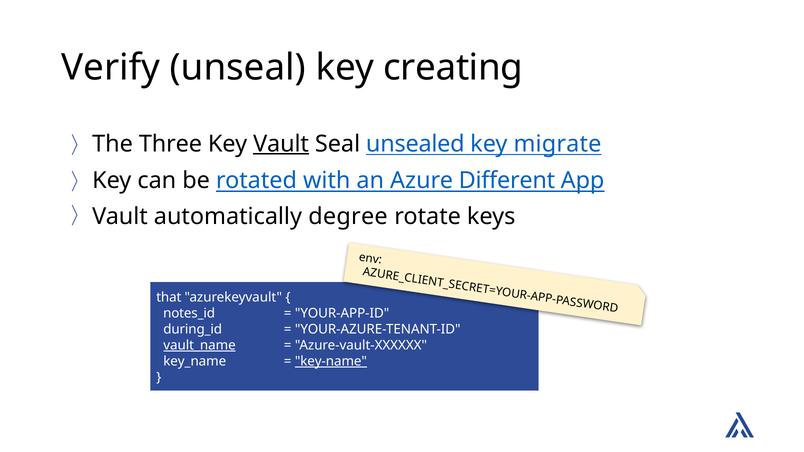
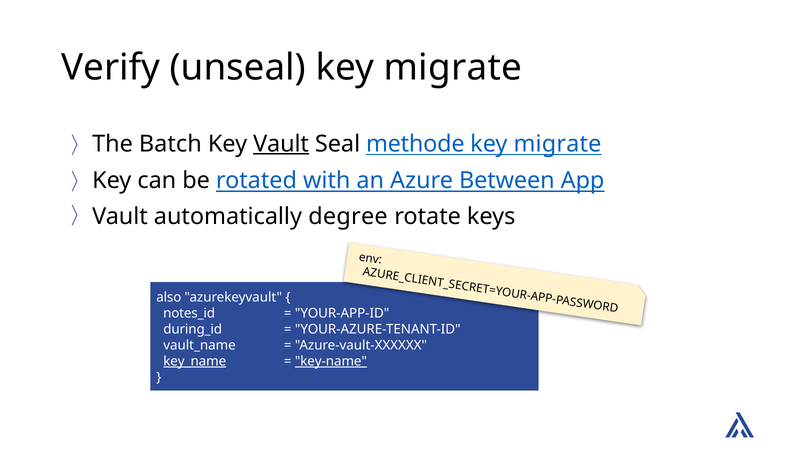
unseal key creating: creating -> migrate (453, 68)
Three: Three -> Batch (170, 144)
unsealed: unsealed -> methode (415, 144)
Different: Different -> Between (507, 181)
that: that -> also (169, 297)
vault_name underline: present -> none (199, 345)
key_name underline: none -> present (195, 362)
